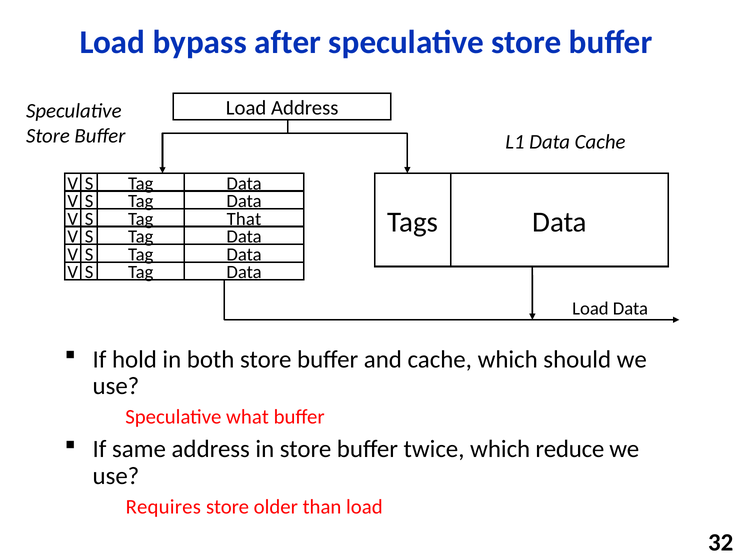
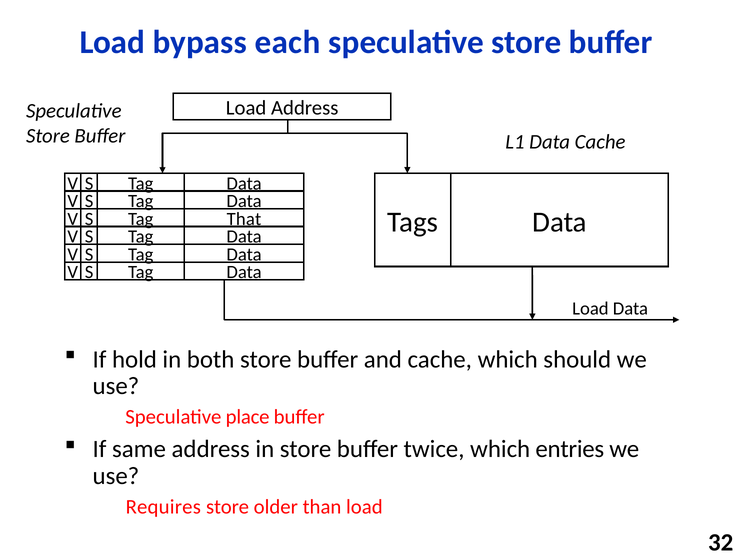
after: after -> each (287, 42)
what: what -> place (248, 417)
reduce: reduce -> entries (570, 449)
